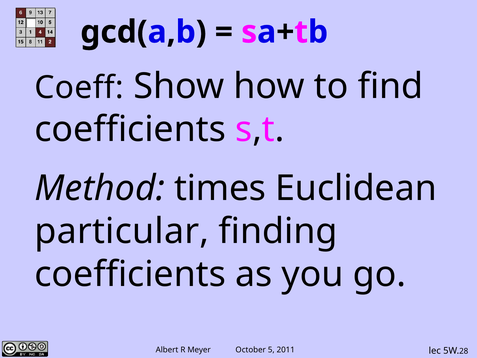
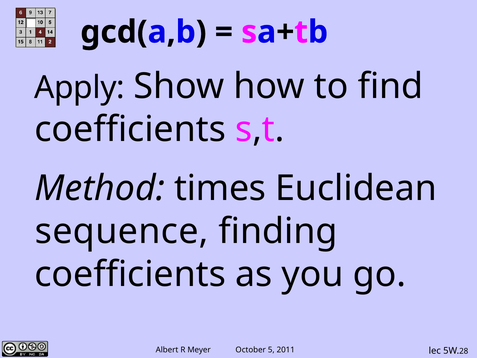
Coeff: Coeff -> Apply (79, 88)
particular: particular -> sequence (122, 231)
